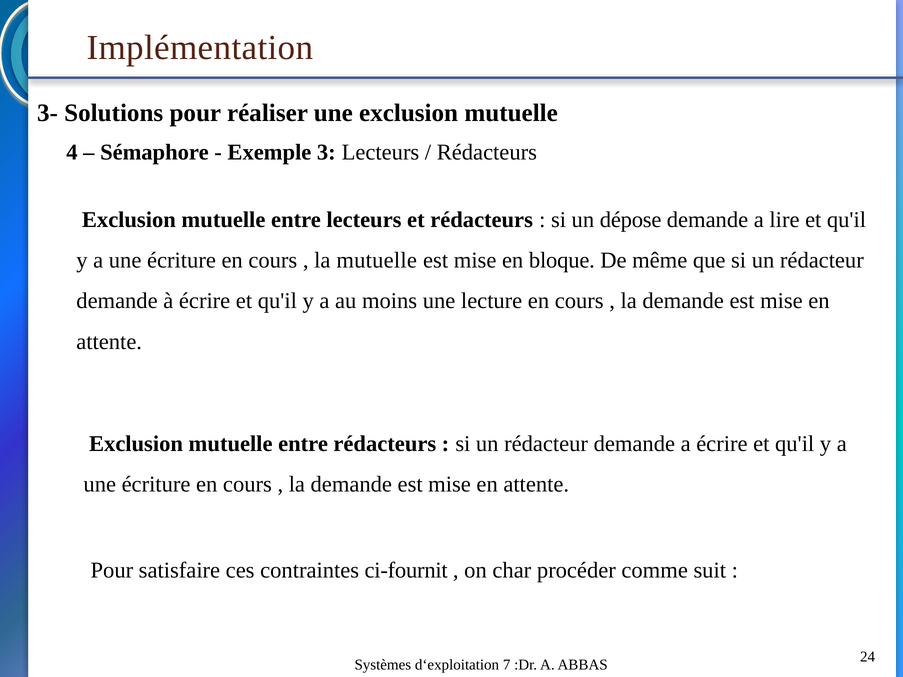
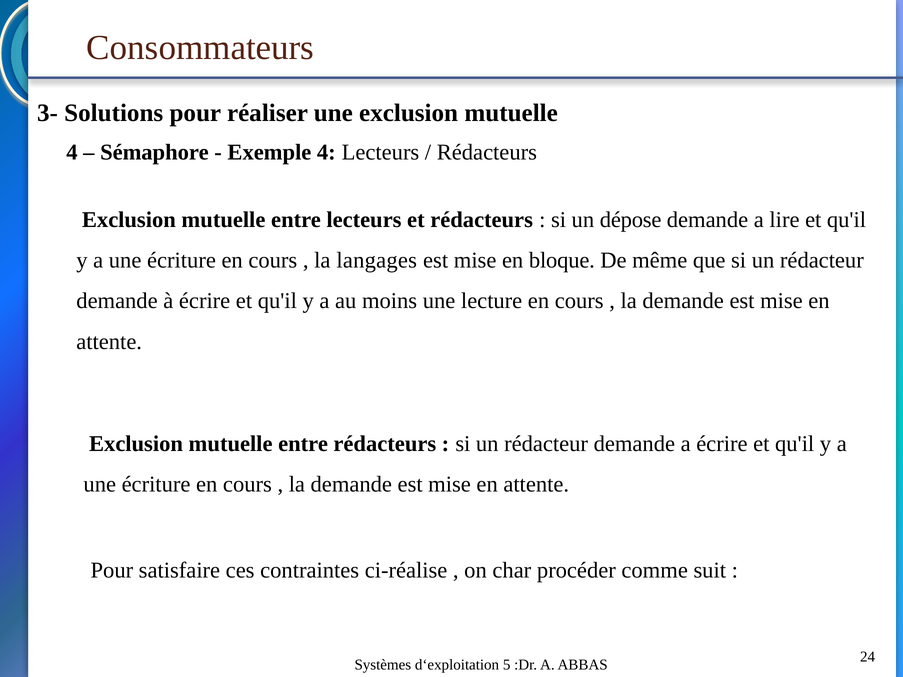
Implémentation: Implémentation -> Consommateurs (200, 48)
Exemple 3: 3 -> 4 (326, 152)
la mutuelle: mutuelle -> langages (377, 260)
ci-fournit: ci-fournit -> ci-réalise (406, 571)
7: 7 -> 5 (507, 665)
